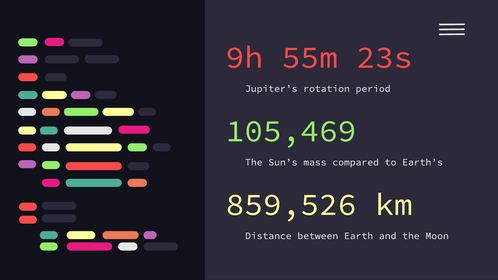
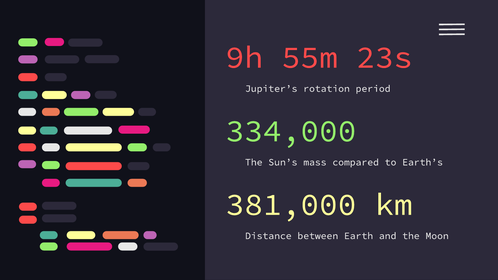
105,469: 105,469 -> 334,000 (291, 131)
859,526: 859,526 -> 381,000 (291, 205)
